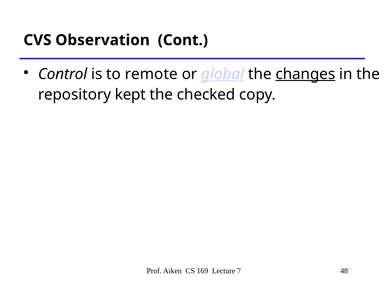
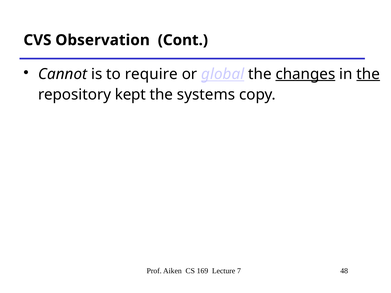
Control: Control -> Cannot (63, 74)
remote: remote -> require (151, 74)
the underline: none -> present (368, 74)
checked: checked -> systems (206, 95)
